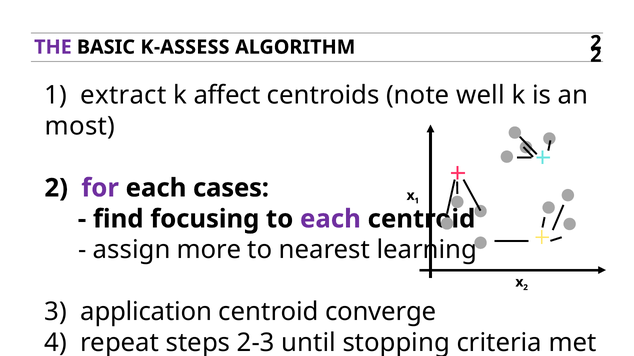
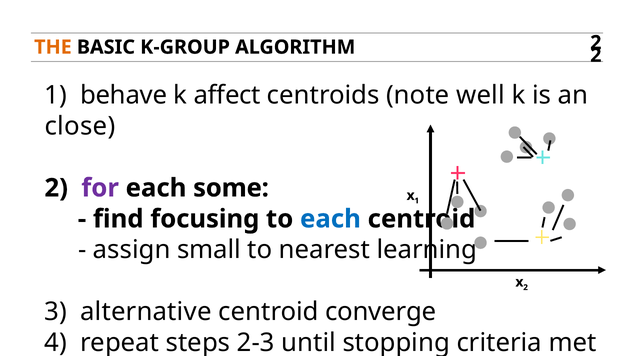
THE colour: purple -> orange (53, 47)
K-ASSESS: K-ASSESS -> K-GROUP (185, 47)
extract: extract -> behave (124, 95)
most: most -> close (80, 126)
cases: cases -> some (231, 188)
each colour: purple -> blue (330, 219)
more: more -> small (209, 250)
application: application -> alternative (146, 312)
